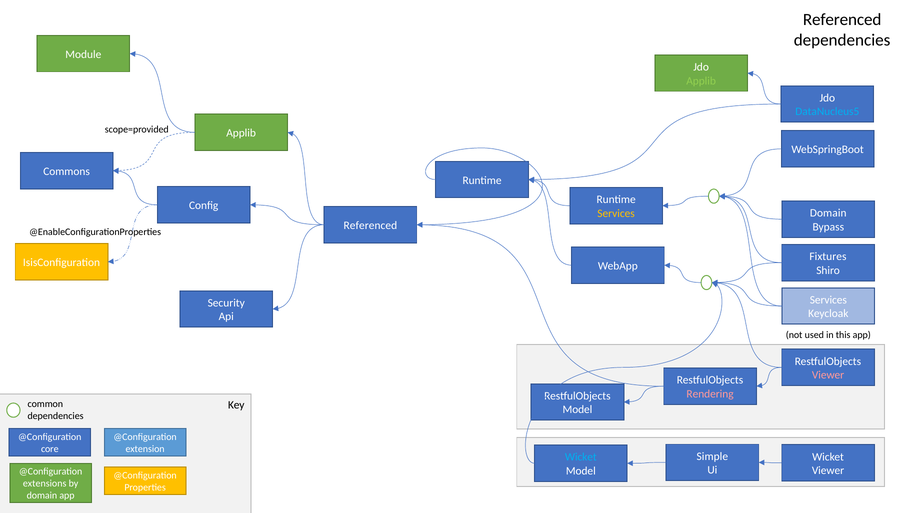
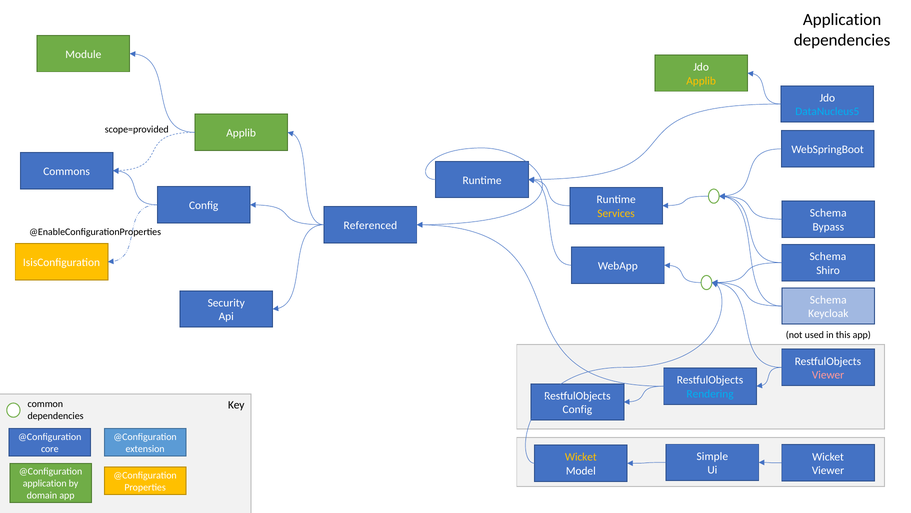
Referenced: Referenced -> Application (842, 19)
Applib colour: light green -> yellow (701, 81)
Domain: Domain -> Schema (828, 213)
Fixtures: Fixtures -> Schema (828, 256)
Services: Services -> Schema (828, 300)
Rendering colour: pink -> light blue (710, 393)
Model: Model -> Config (577, 409)
Wicket colour: light blue -> yellow (581, 457)
extensions: extensions -> application (45, 483)
